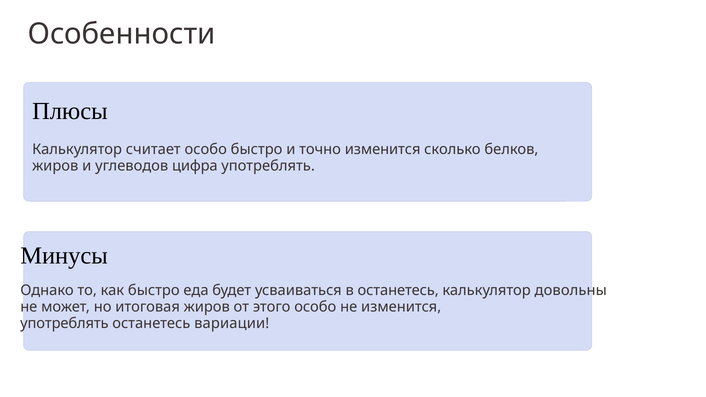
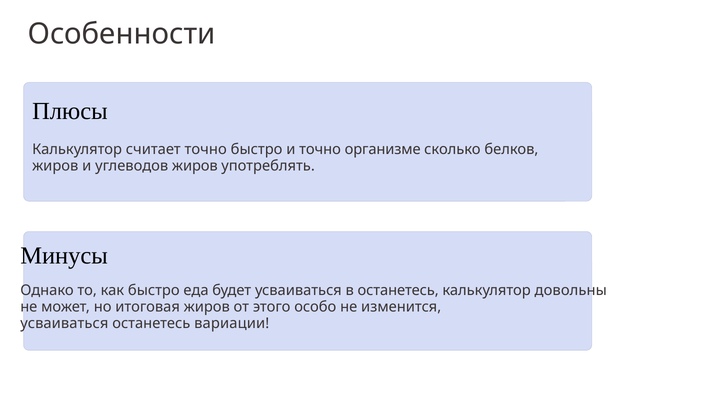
считает особо: особо -> точно (206, 150)
точно изменится: изменится -> организме (383, 150)
углеводов цифра: цифра -> жиров (195, 166)
употреблять: употреблять -> усваиваться (64, 324)
